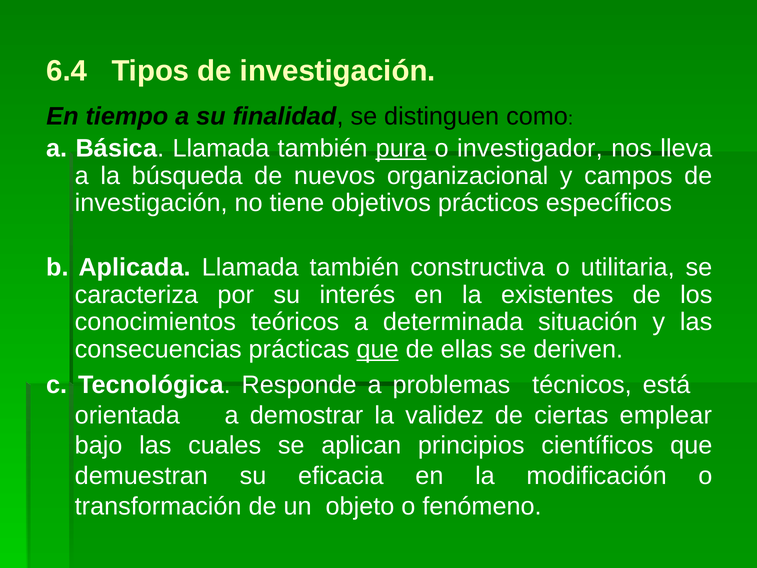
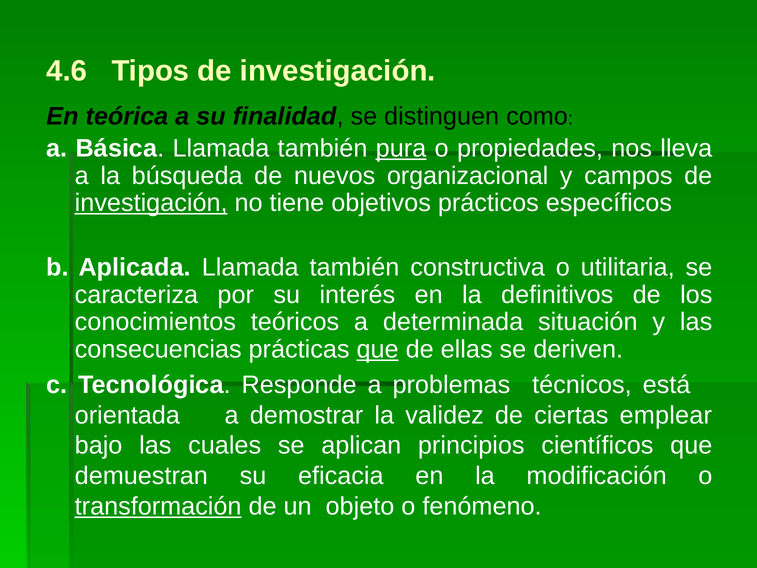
6.4: 6.4 -> 4.6 (67, 71)
tiempo: tiempo -> teórica (127, 116)
investigador: investigador -> propiedades (530, 148)
investigación underline: none -> present (151, 203)
existentes: existentes -> definitivos (557, 295)
transformación underline: none -> present (158, 506)
